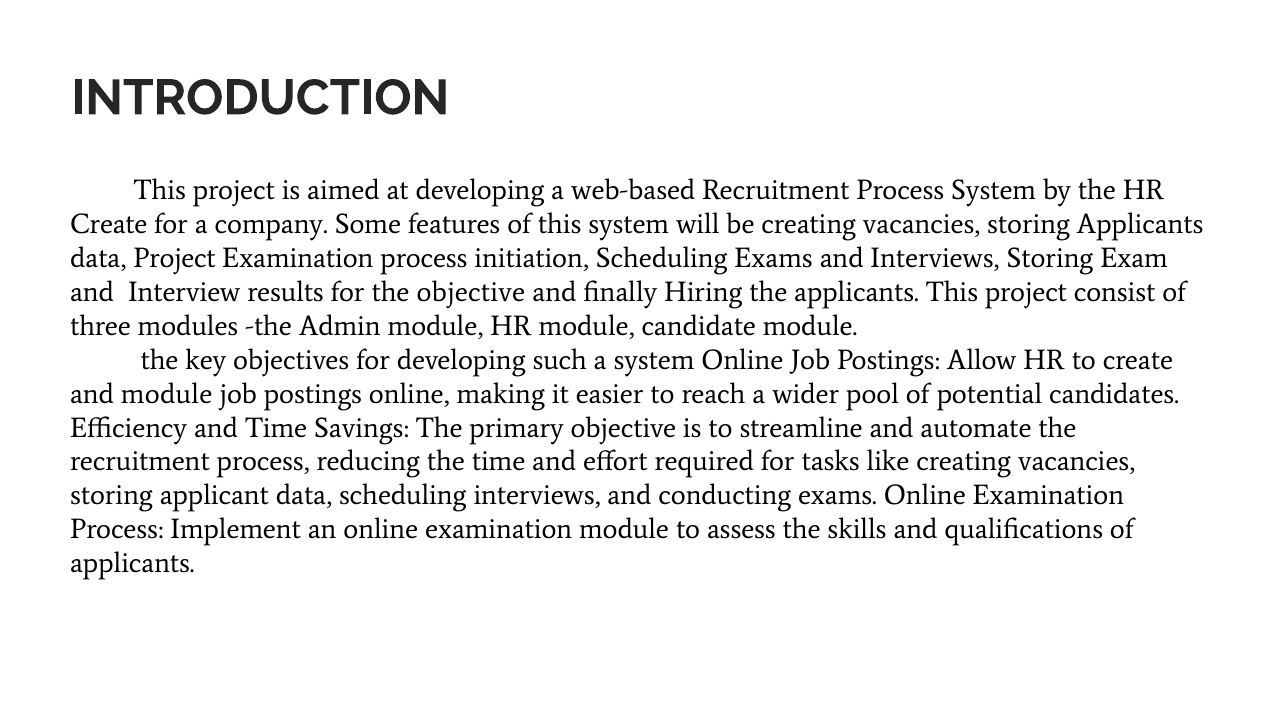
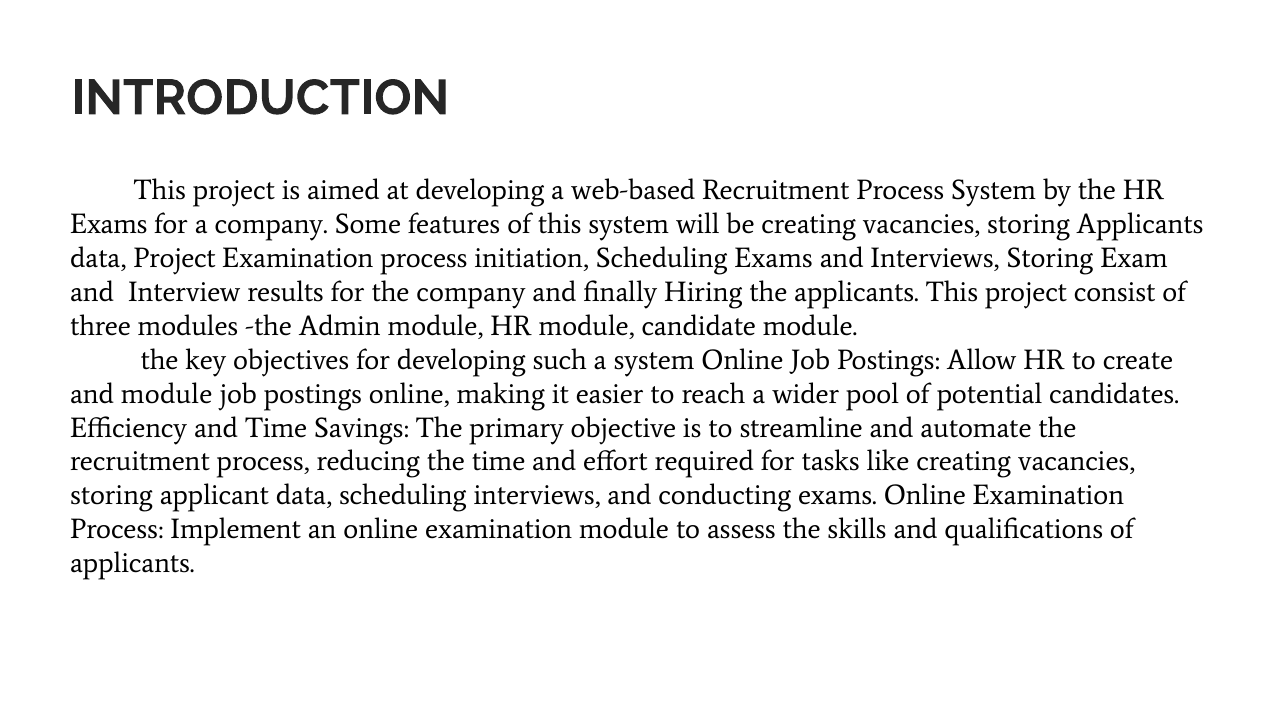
Create: Create -> Exams (109, 224)
the objective: objective -> company (471, 292)
